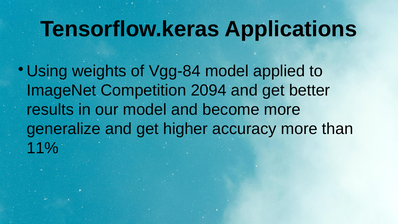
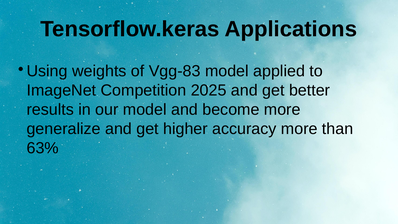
Vgg-84: Vgg-84 -> Vgg-83 (175, 71)
2094: 2094 -> 2025 (209, 90)
11%: 11% -> 63% (43, 148)
